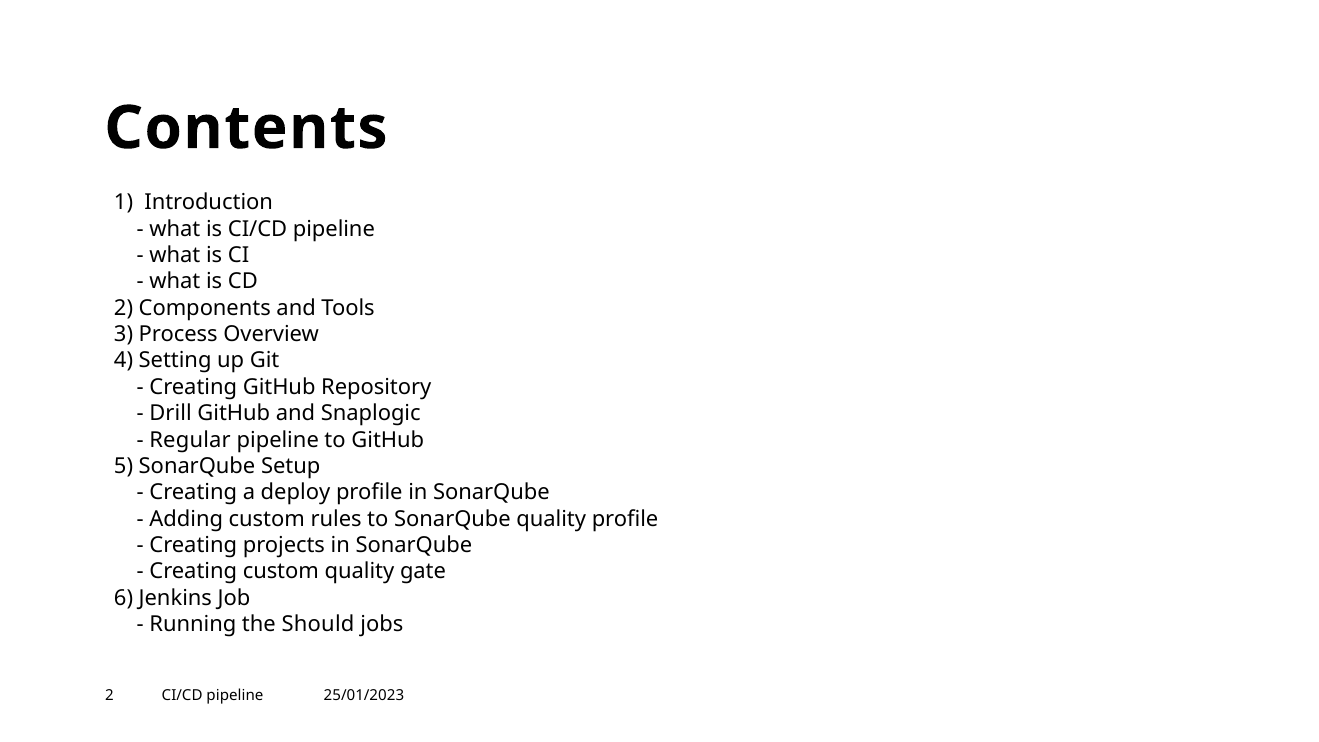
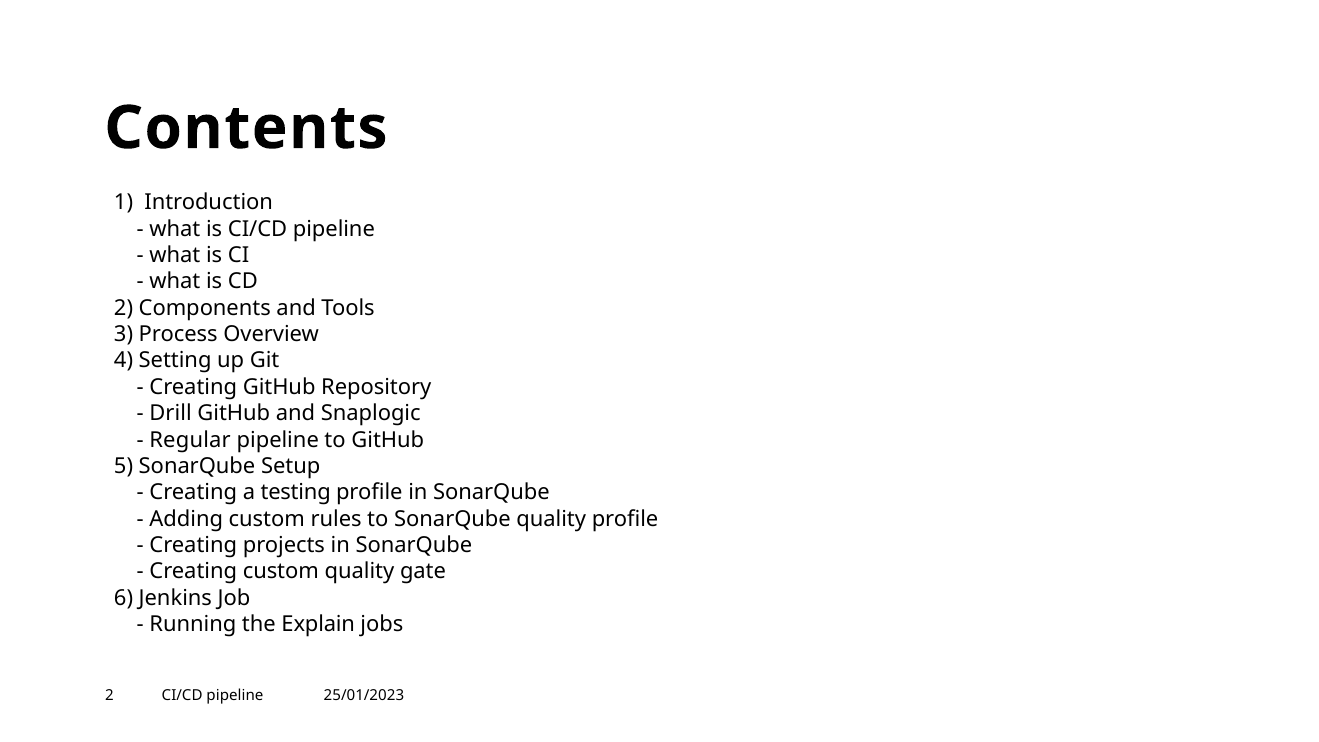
deploy: deploy -> testing (296, 492)
Should: Should -> Explain (318, 624)
